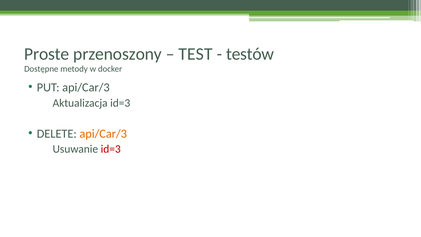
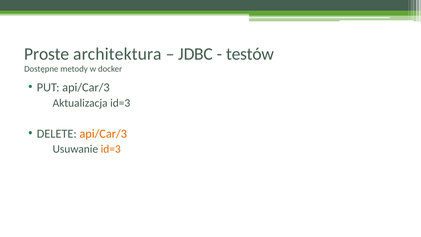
przenoszony: przenoszony -> architektura (117, 54)
TEST: TEST -> JDBC (196, 54)
id=3 colour: red -> orange (111, 149)
